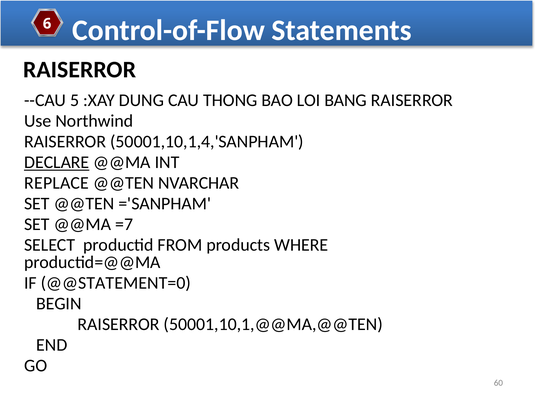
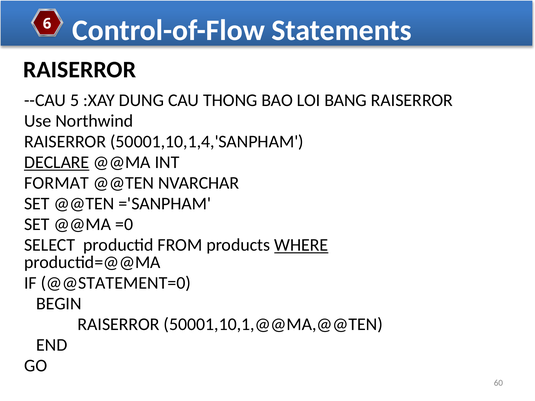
REPLACE: REPLACE -> FORMAT (57, 183)
=7: =7 -> =0 (124, 225)
WHERE underline: none -> present (301, 245)
